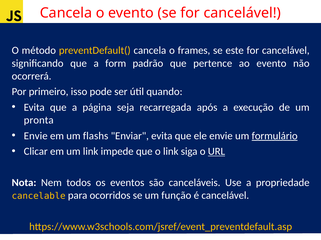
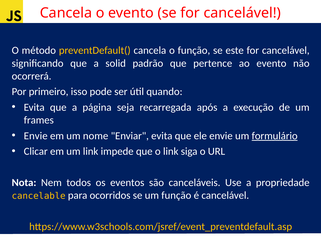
o frames: frames -> função (194, 51)
form: form -> solid (116, 63)
pronta: pronta -> frames (39, 120)
flashs: flashs -> nome (96, 136)
URL underline: present -> none (217, 152)
